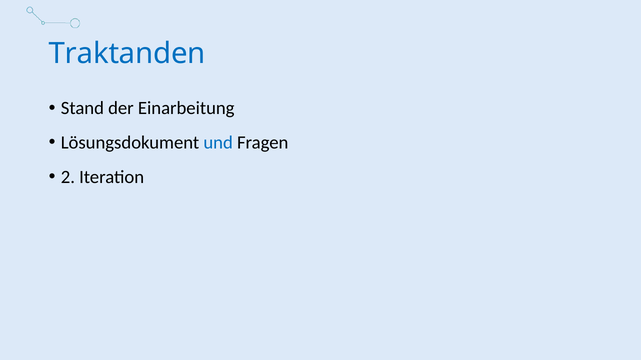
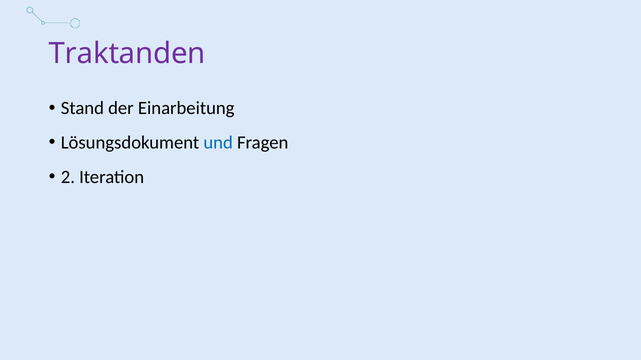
Traktanden colour: blue -> purple (127, 54)
